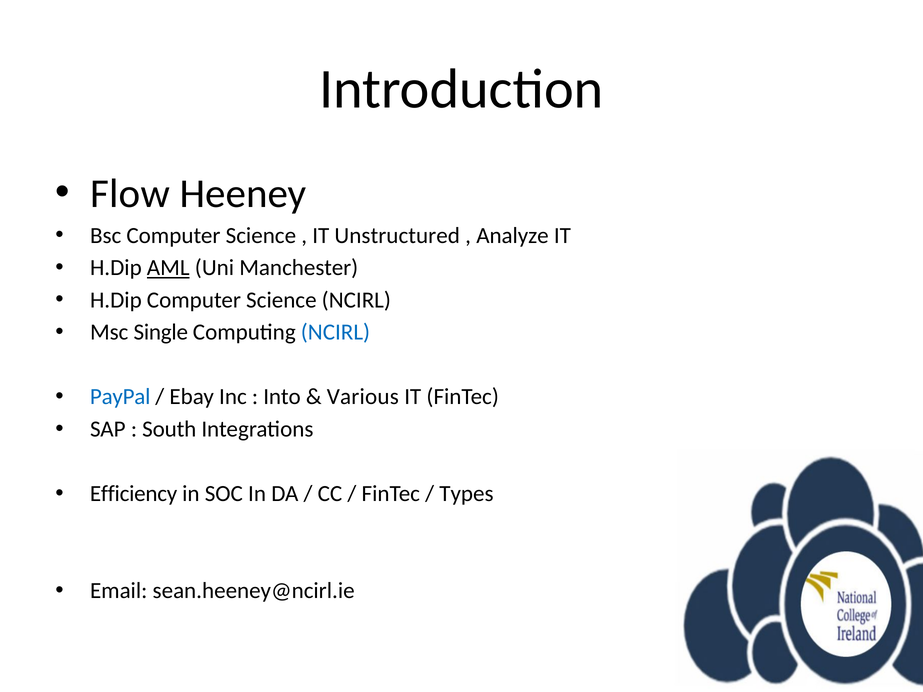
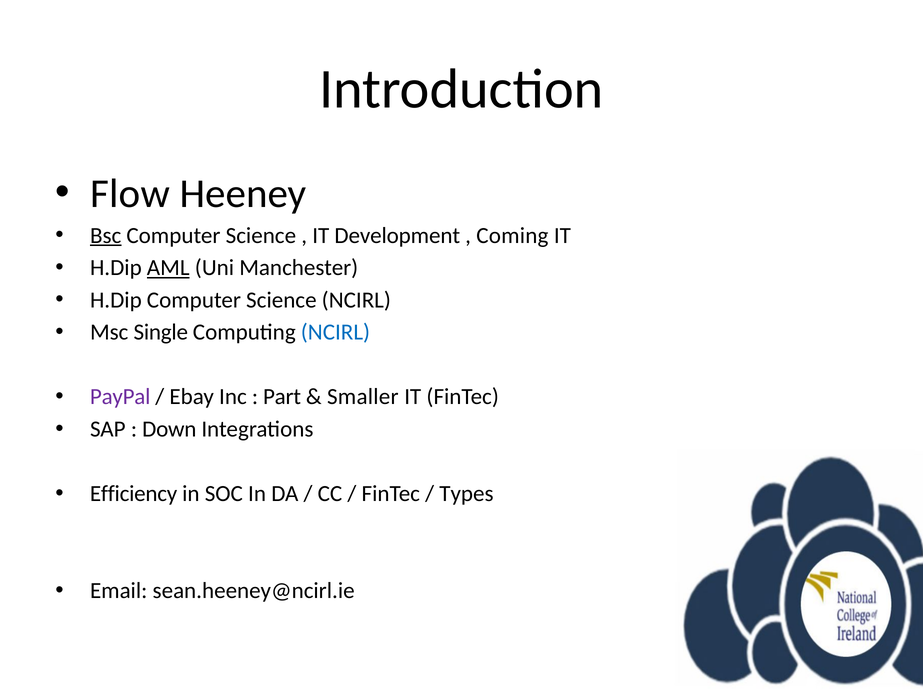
Bsc underline: none -> present (106, 235)
Unstructured: Unstructured -> Development (397, 235)
Analyze: Analyze -> Coming (512, 235)
PayPal colour: blue -> purple (120, 397)
Into: Into -> Part (282, 397)
Various: Various -> Smaller (363, 397)
South: South -> Down (169, 429)
